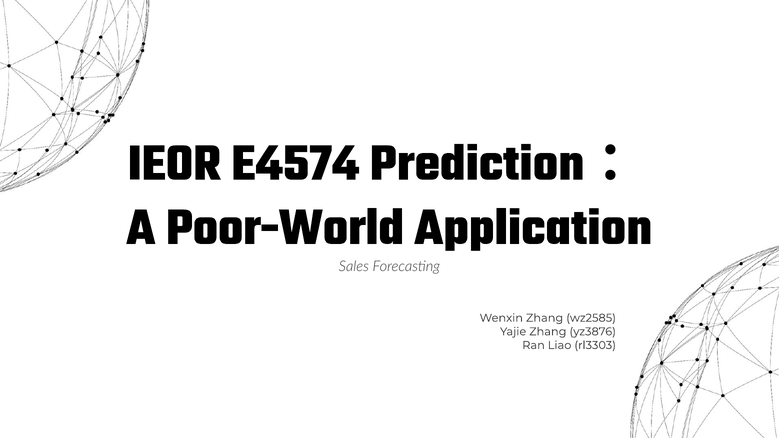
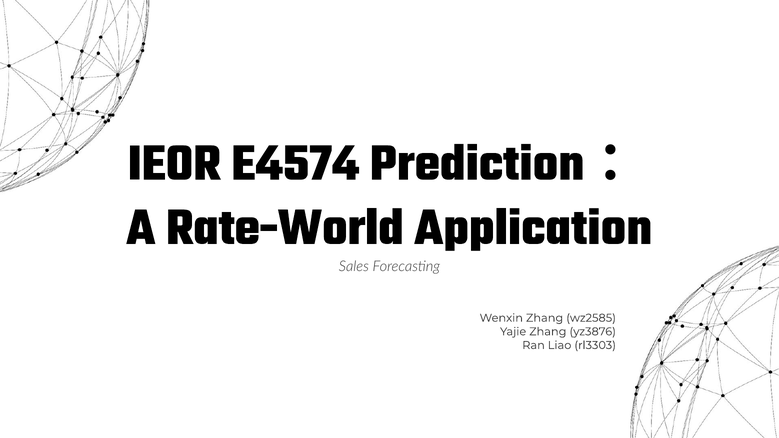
Poor-World: Poor-World -> Rate-World (285, 226)
